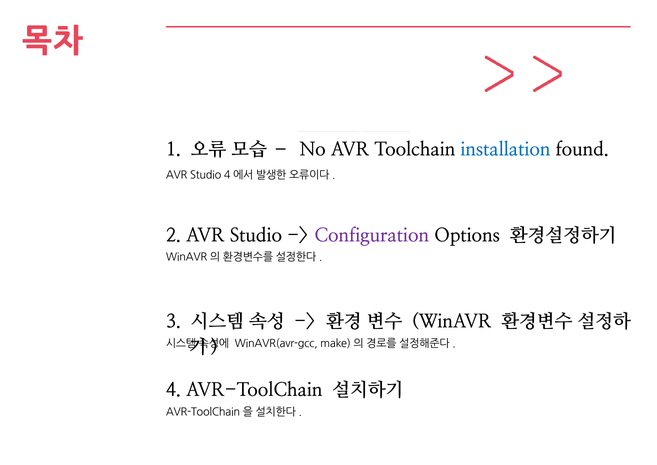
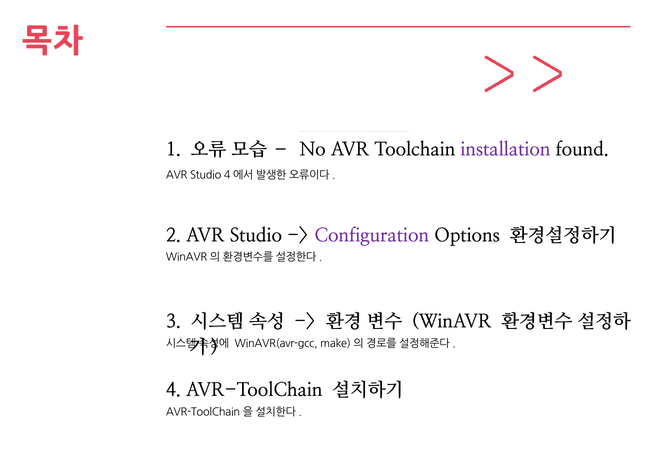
installation colour: blue -> purple (505, 150)
